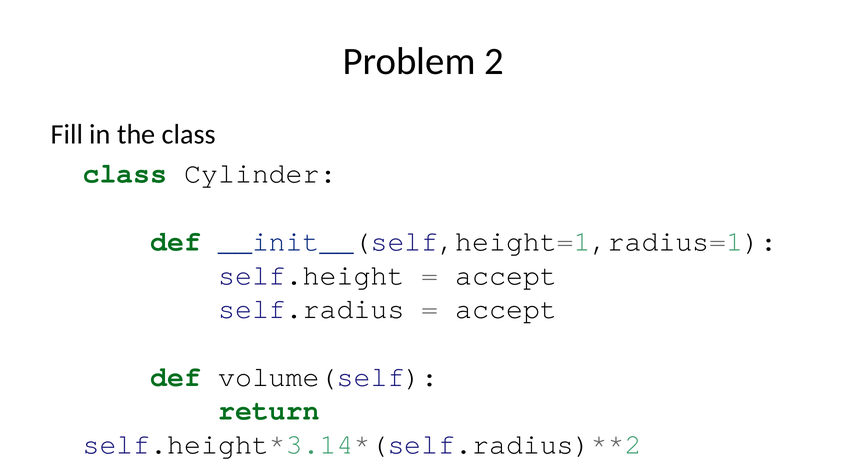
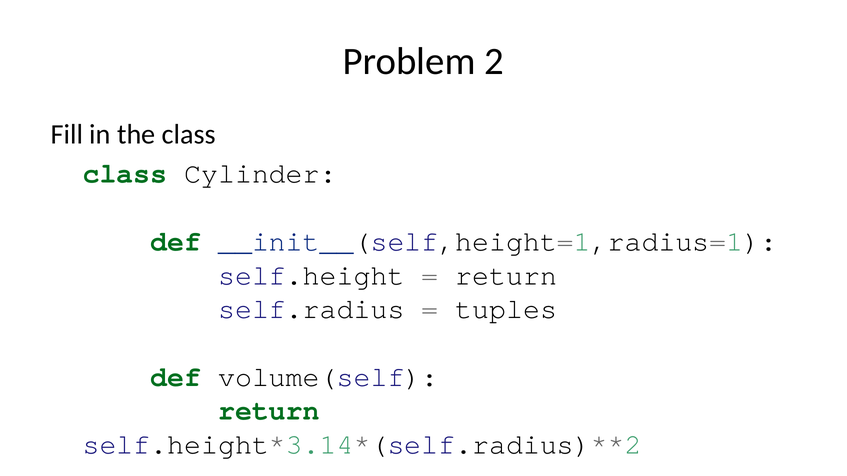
accept: accept -> return (506, 275)
accept: accept -> tuples (506, 309)
